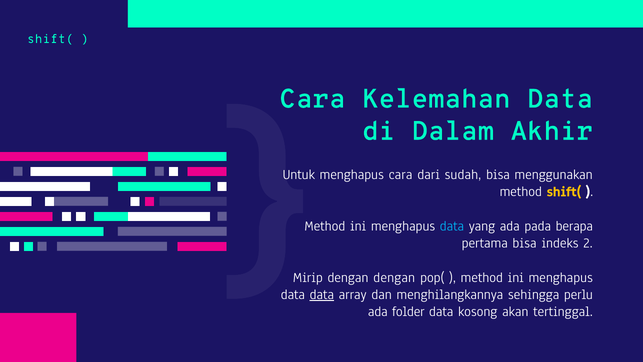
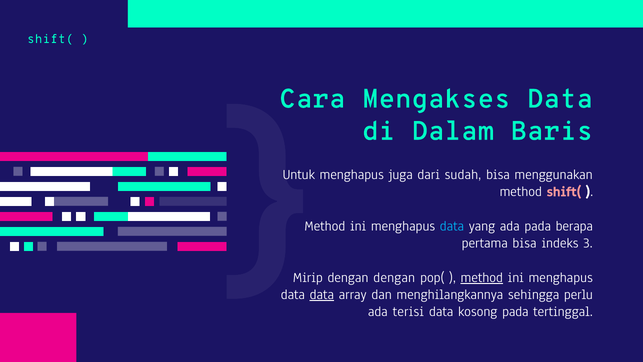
Kelemahan: Kelemahan -> Mengakses (436, 99)
Akhir: Akhir -> Baris (552, 131)
menghapus cara: cara -> juga (401, 174)
shift( colour: yellow -> pink (564, 191)
2: 2 -> 3 (588, 243)
method underline: none -> present (482, 277)
folder: folder -> terisi (408, 311)
kosong akan: akan -> pada (515, 311)
